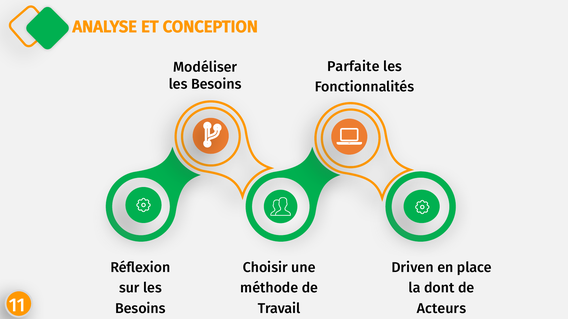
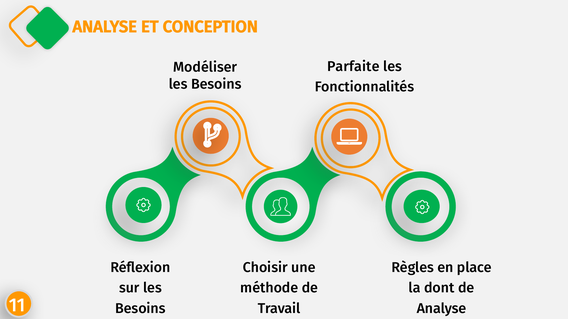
Driven: Driven -> Règles (413, 268)
Acteurs: Acteurs -> Analyse (442, 309)
